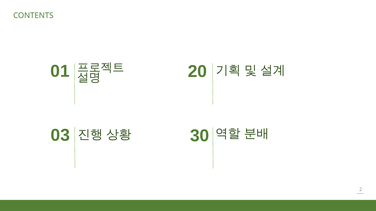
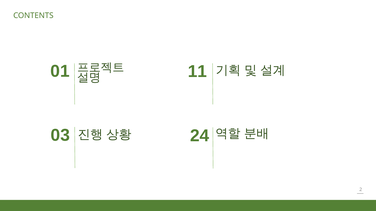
20: 20 -> 11 (197, 72)
30: 30 -> 24 (200, 136)
